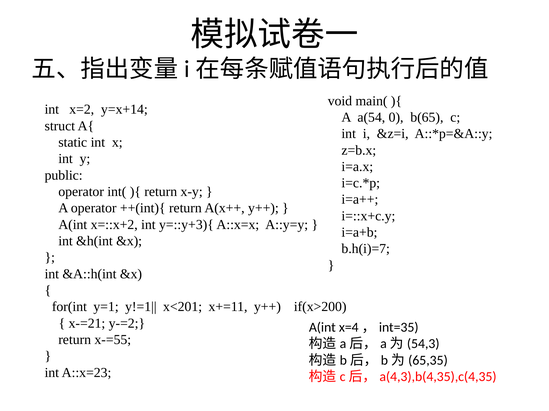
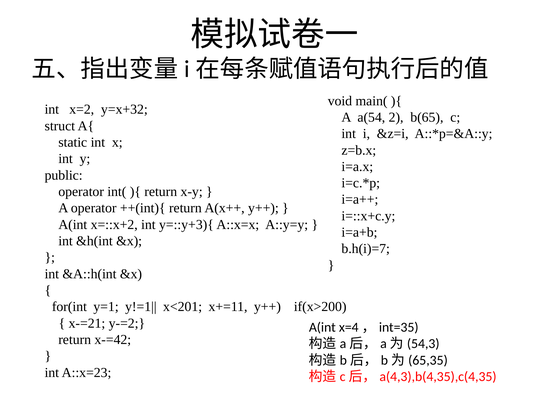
y=x+14: y=x+14 -> y=x+32 (124, 110)
0: 0 -> 2 (396, 117)
x-=55: x-=55 -> x-=42 (113, 340)
